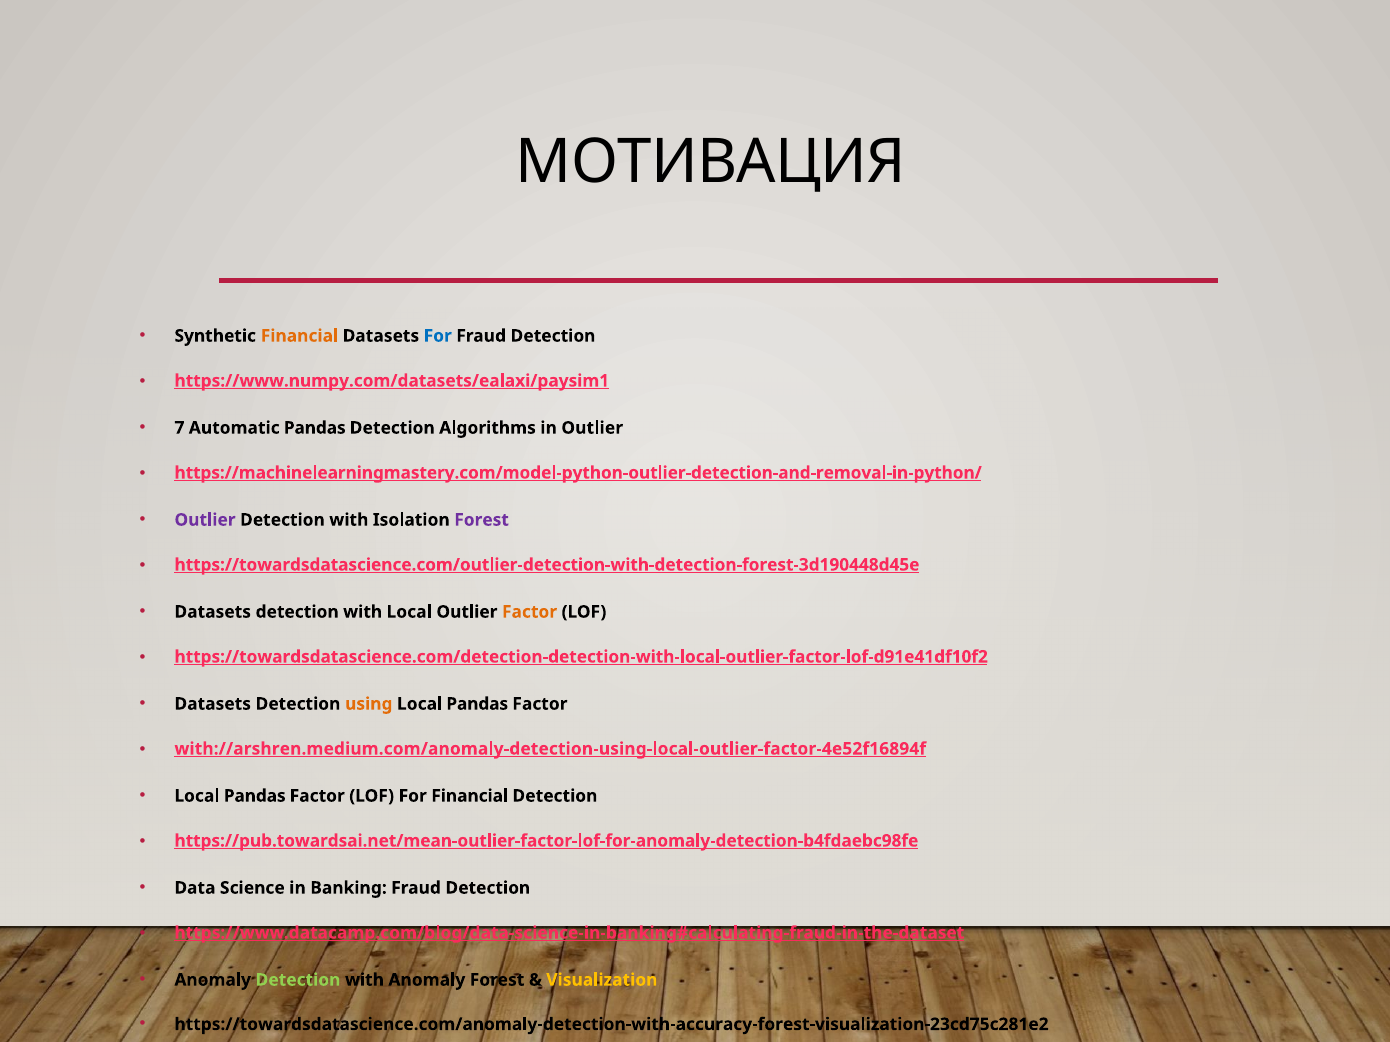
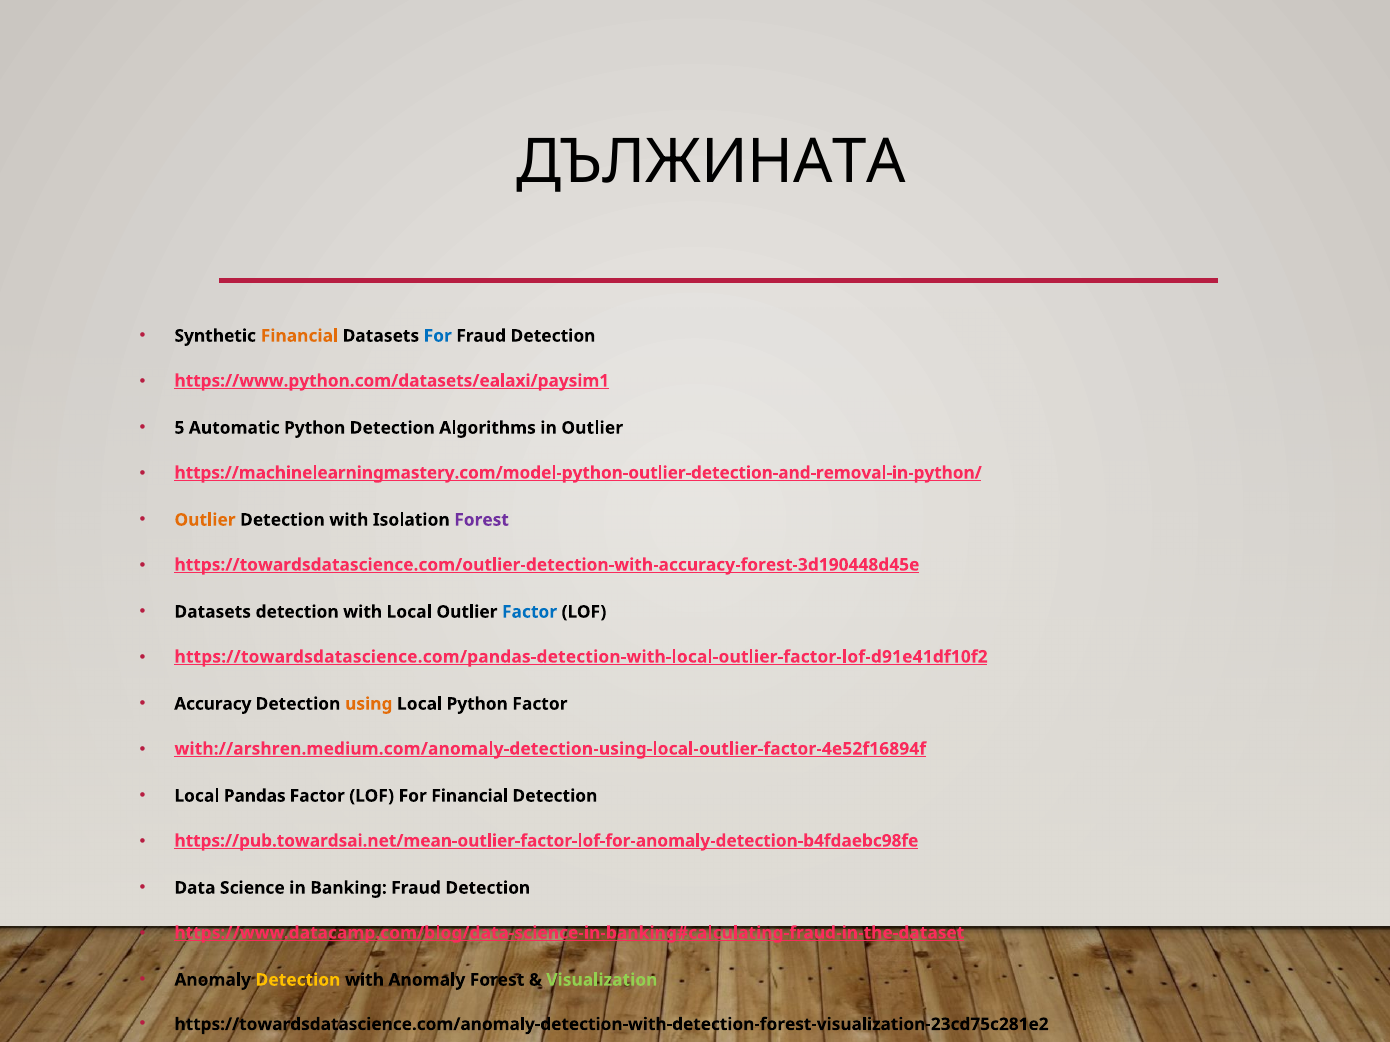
МОТИВАЦИЯ: МОТИВАЦИЯ -> ДЪЛЖИНАТА (711, 162)
https://www.numpy.com/datasets/ealaxi/paysim1: https://www.numpy.com/datasets/ealaxi/paysim1 -> https://www.python.com/datasets/ealaxi/paysim1 (392, 381)
7: 7 -> 5 (179, 428)
Automatic Pandas: Pandas -> Python (315, 428)
Outlier colour: purple -> orange (205, 520)
https://towardsdatascience.com/outlier-detection-with-detection-forest-3d190448d45e: https://towardsdatascience.com/outlier-detection-with-detection-forest-3d190448d45e -> https://towardsdatascience.com/outlier-detection-with-accuracy-forest-3d190448d45e (547, 565)
Factor colour: orange -> blue (530, 612)
https://towardsdatascience.com/detection-detection-with-local-outlier-factor-lof-d91e41df10f2: https://towardsdatascience.com/detection-detection-with-local-outlier-factor-lof-d91e41df10f2 -> https://towardsdatascience.com/pandas-detection-with-local-outlier-factor-lof-d91e41df10f2 (581, 657)
Datasets: Datasets -> Accuracy (213, 704)
Pandas: Pandas -> Python (477, 704)
Detection colour: light green -> yellow (298, 980)
Visualization colour: yellow -> light green (602, 980)
https://towardsdatascience.com/anomaly-detection-with-accuracy-forest-visualization-23cd75c281e2: https://towardsdatascience.com/anomaly-detection-with-accuracy-forest-visualization-23cd75c281e2 -> https://towardsdatascience.com/anomaly-detection-with-detection-forest-visualization-23cd75c281e2 (612, 1025)
